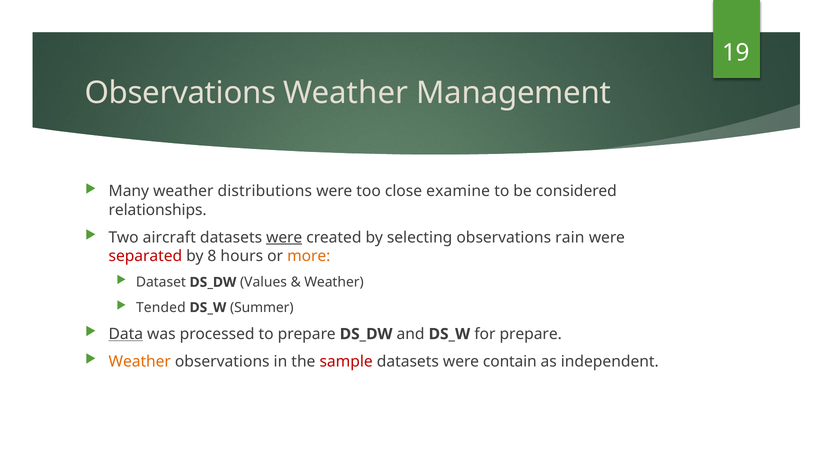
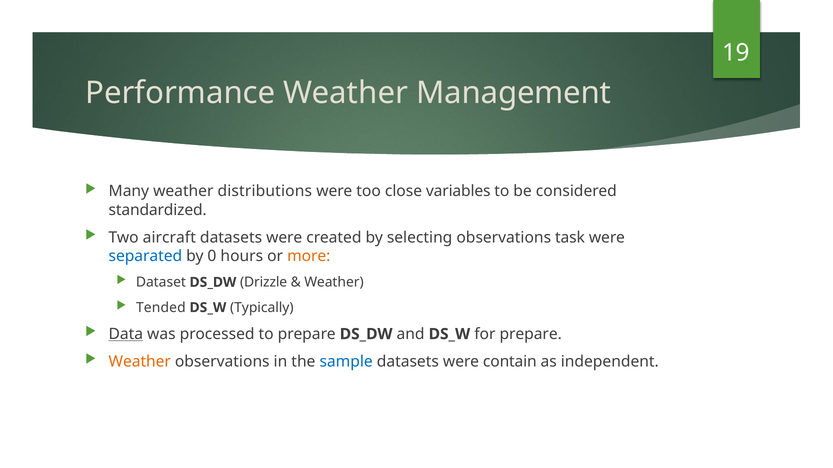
Observations: Observations -> Performance (180, 93)
examine: examine -> variables (458, 191)
relationships: relationships -> standardized (158, 210)
were underline: present -> none (284, 238)
rain: rain -> task (570, 238)
separated colour: red -> blue (145, 256)
8: 8 -> 0 (212, 256)
Values: Values -> Drizzle (264, 283)
Summer: Summer -> Typically (262, 308)
sample colour: red -> blue (346, 362)
